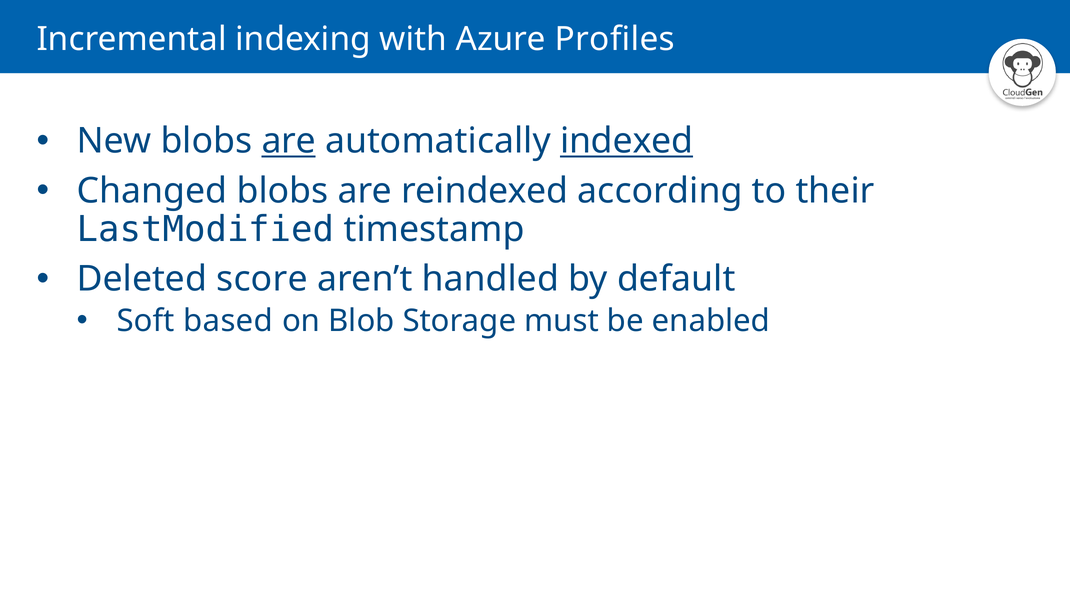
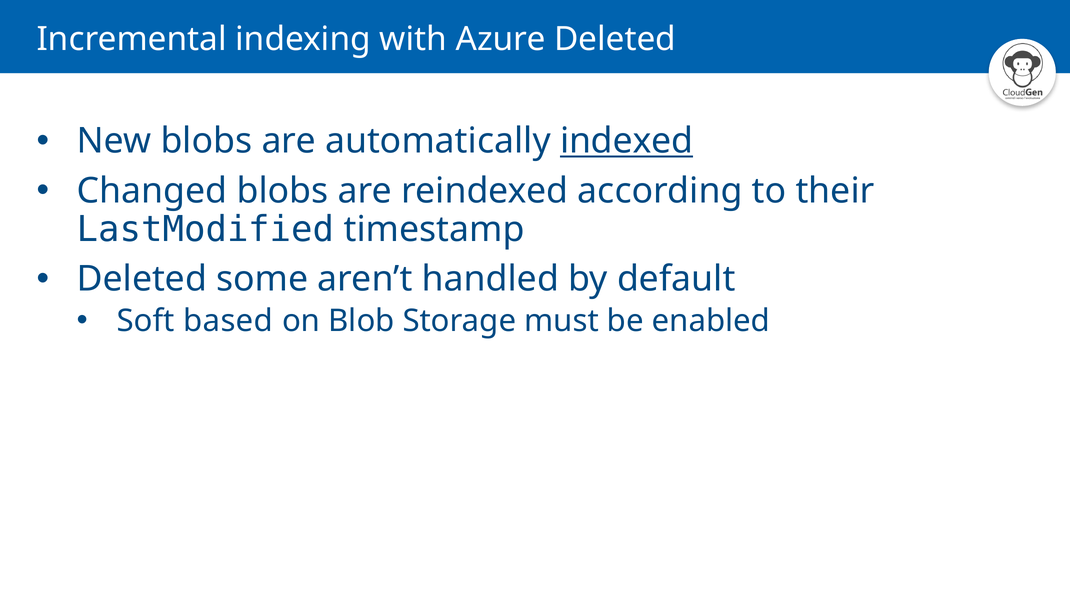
Azure Profiles: Profiles -> Deleted (615, 39)
are underline: present -> none (289, 141)
score: score -> some (262, 279)
